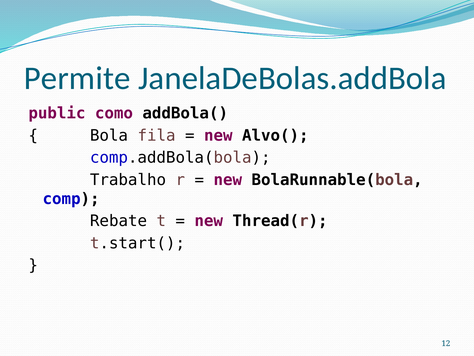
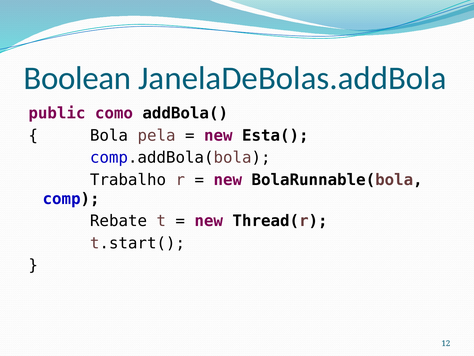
Permite: Permite -> Boolean (77, 78)
fila: fila -> pela (157, 135)
Alvo(: Alvo( -> Esta( (275, 135)
